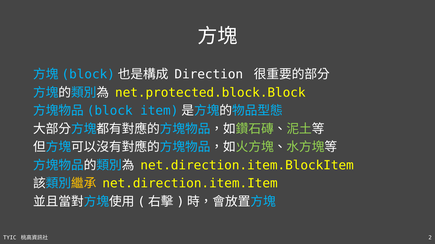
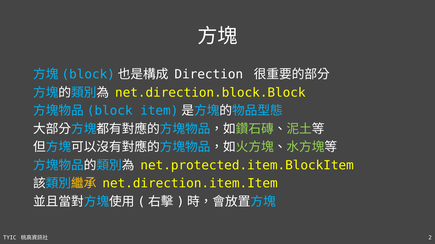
net.protected.block.Block: net.protected.block.Block -> net.direction.block.Block (210, 93)
net.direction.item.BlockItem: net.direction.item.BlockItem -> net.protected.item.BlockItem (247, 166)
